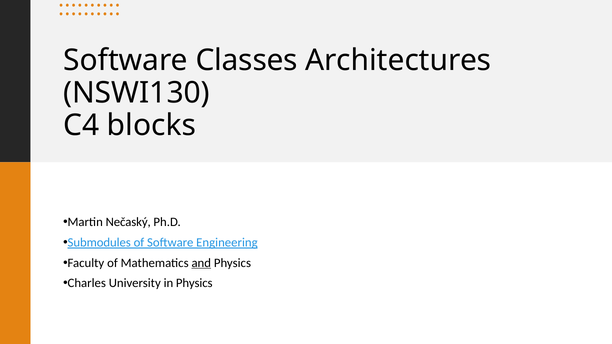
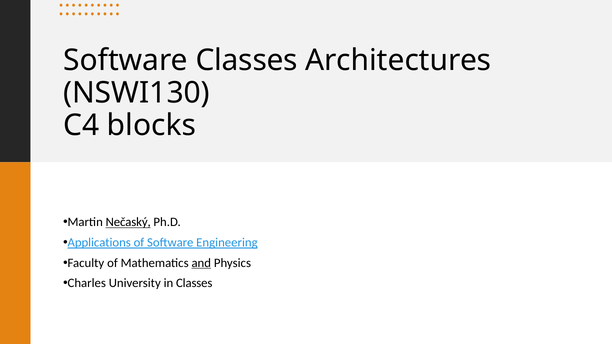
Nečaský underline: none -> present (128, 222)
Submodules: Submodules -> Applications (99, 243)
in Physics: Physics -> Classes (194, 283)
